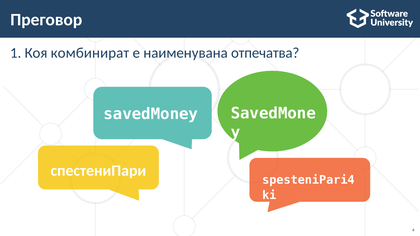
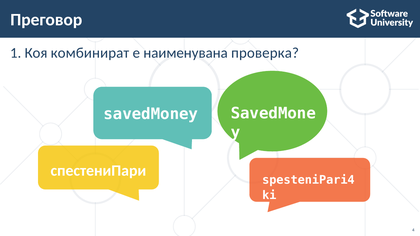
oтпечатва: oтпечатва -> проверка (265, 53)
